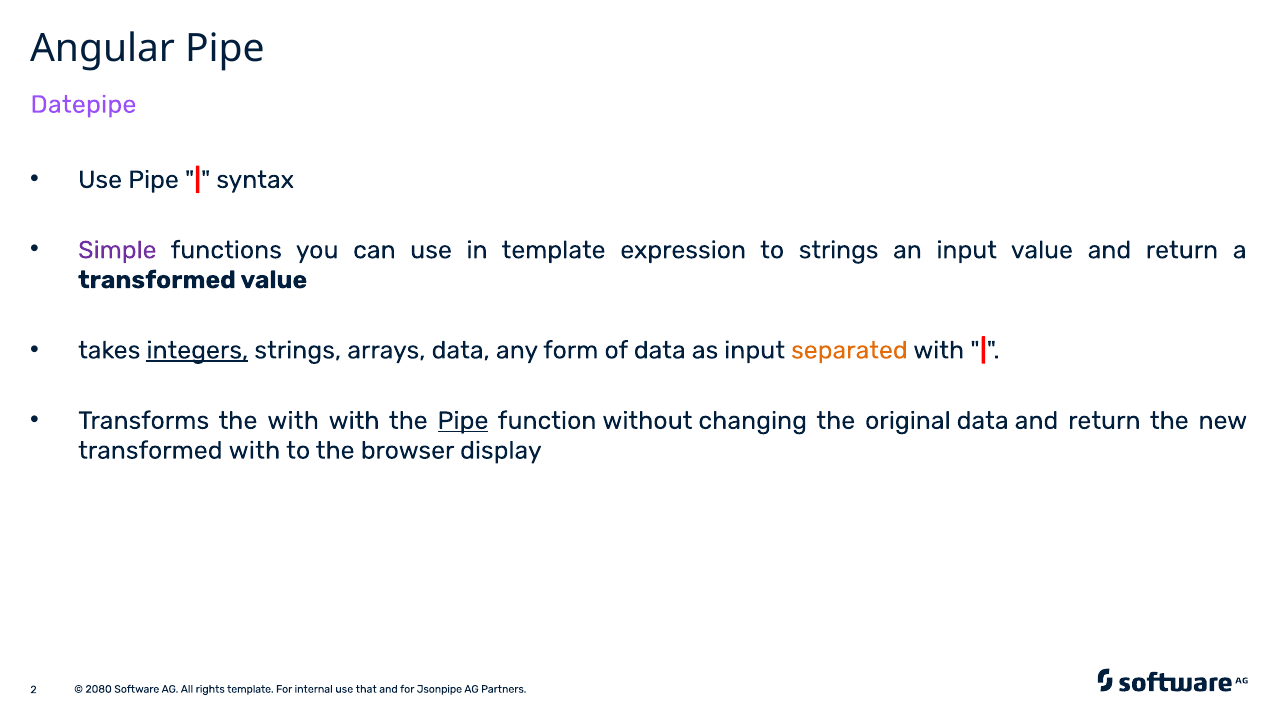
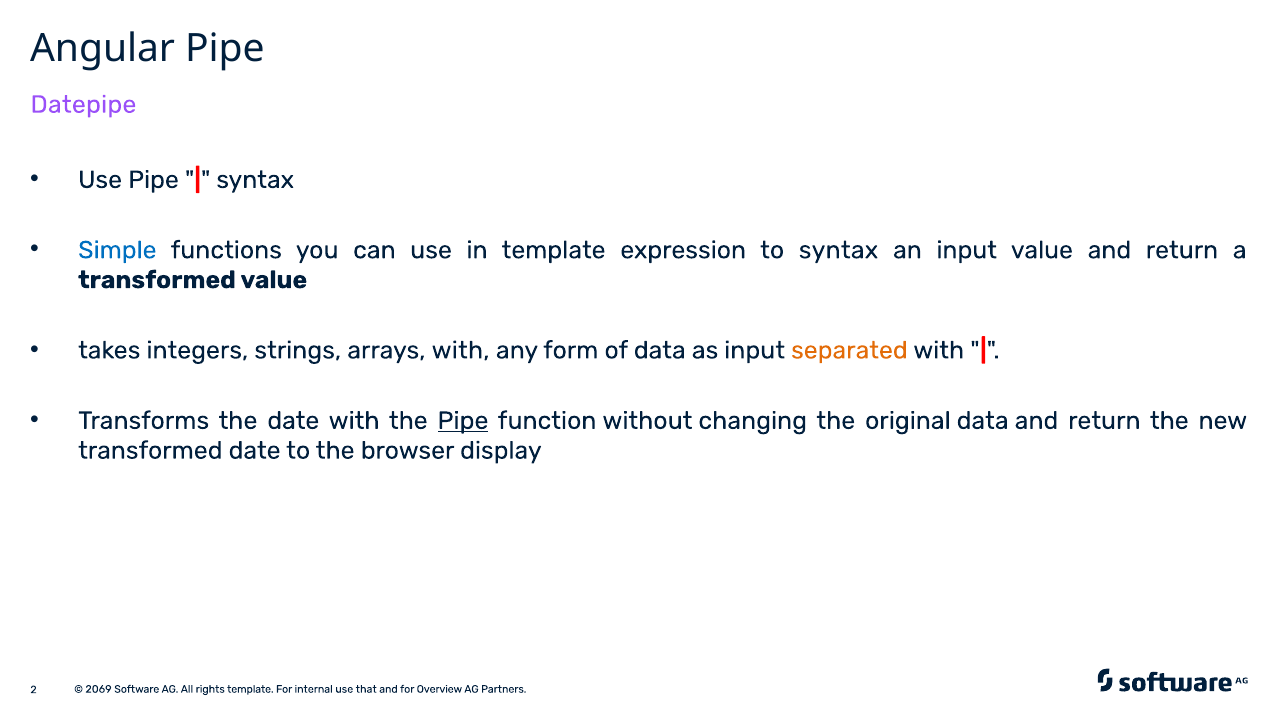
Simple colour: purple -> blue (117, 250)
to strings: strings -> syntax (838, 250)
integers underline: present -> none (197, 350)
arrays data: data -> with (461, 350)
the with: with -> date (293, 421)
transformed with: with -> date (255, 450)
2080: 2080 -> 2069 (99, 689)
Jsonpipe: Jsonpipe -> Overview (439, 689)
